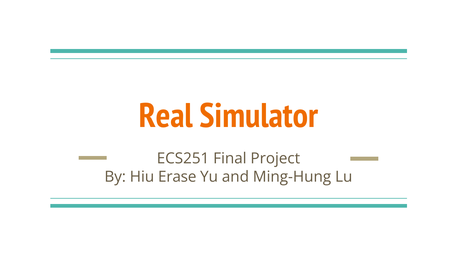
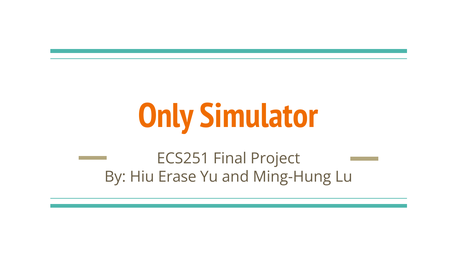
Real: Real -> Only (166, 116)
